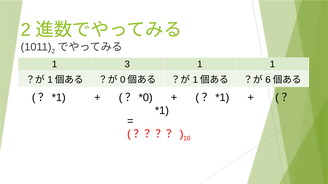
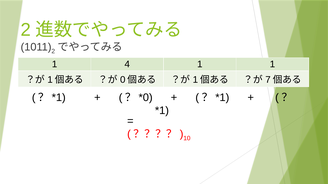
3: 3 -> 4 (127, 65)
6: 6 -> 7 (268, 80)
